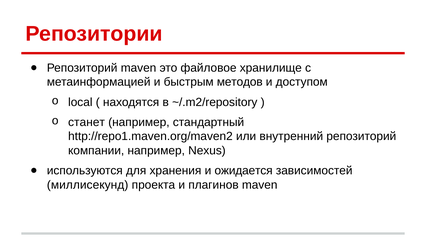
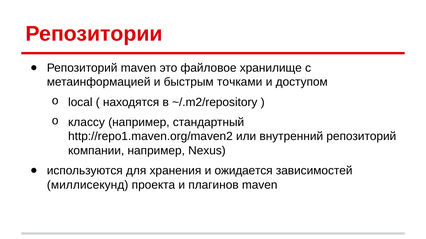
методов: методов -> точками (240, 82)
станет: станет -> классу (87, 123)
